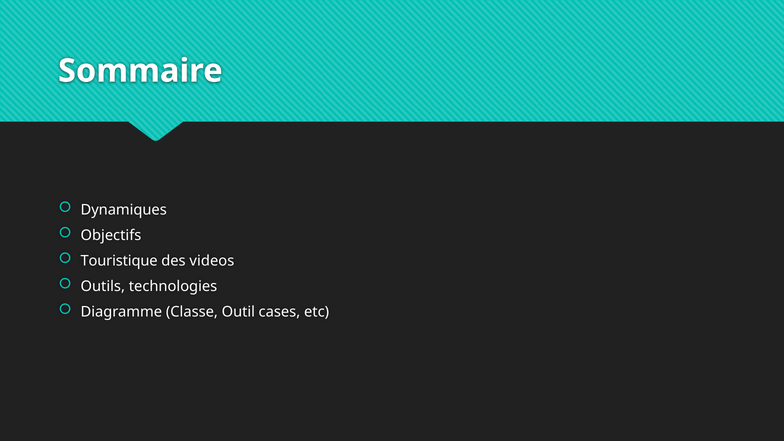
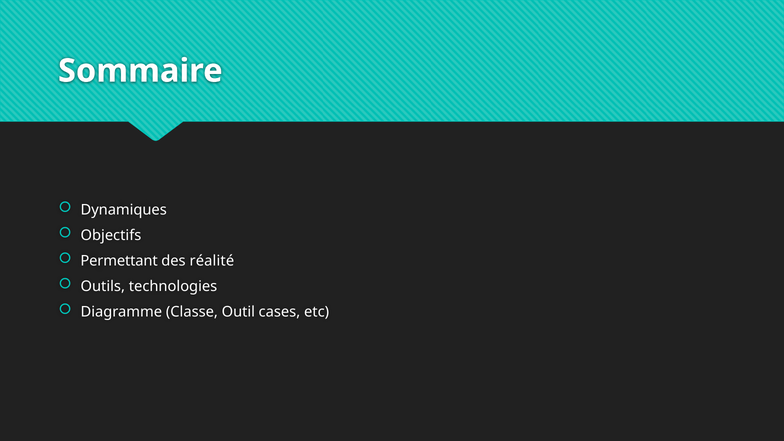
Touristique: Touristique -> Permettant (119, 261)
videos: videos -> réalité (212, 261)
